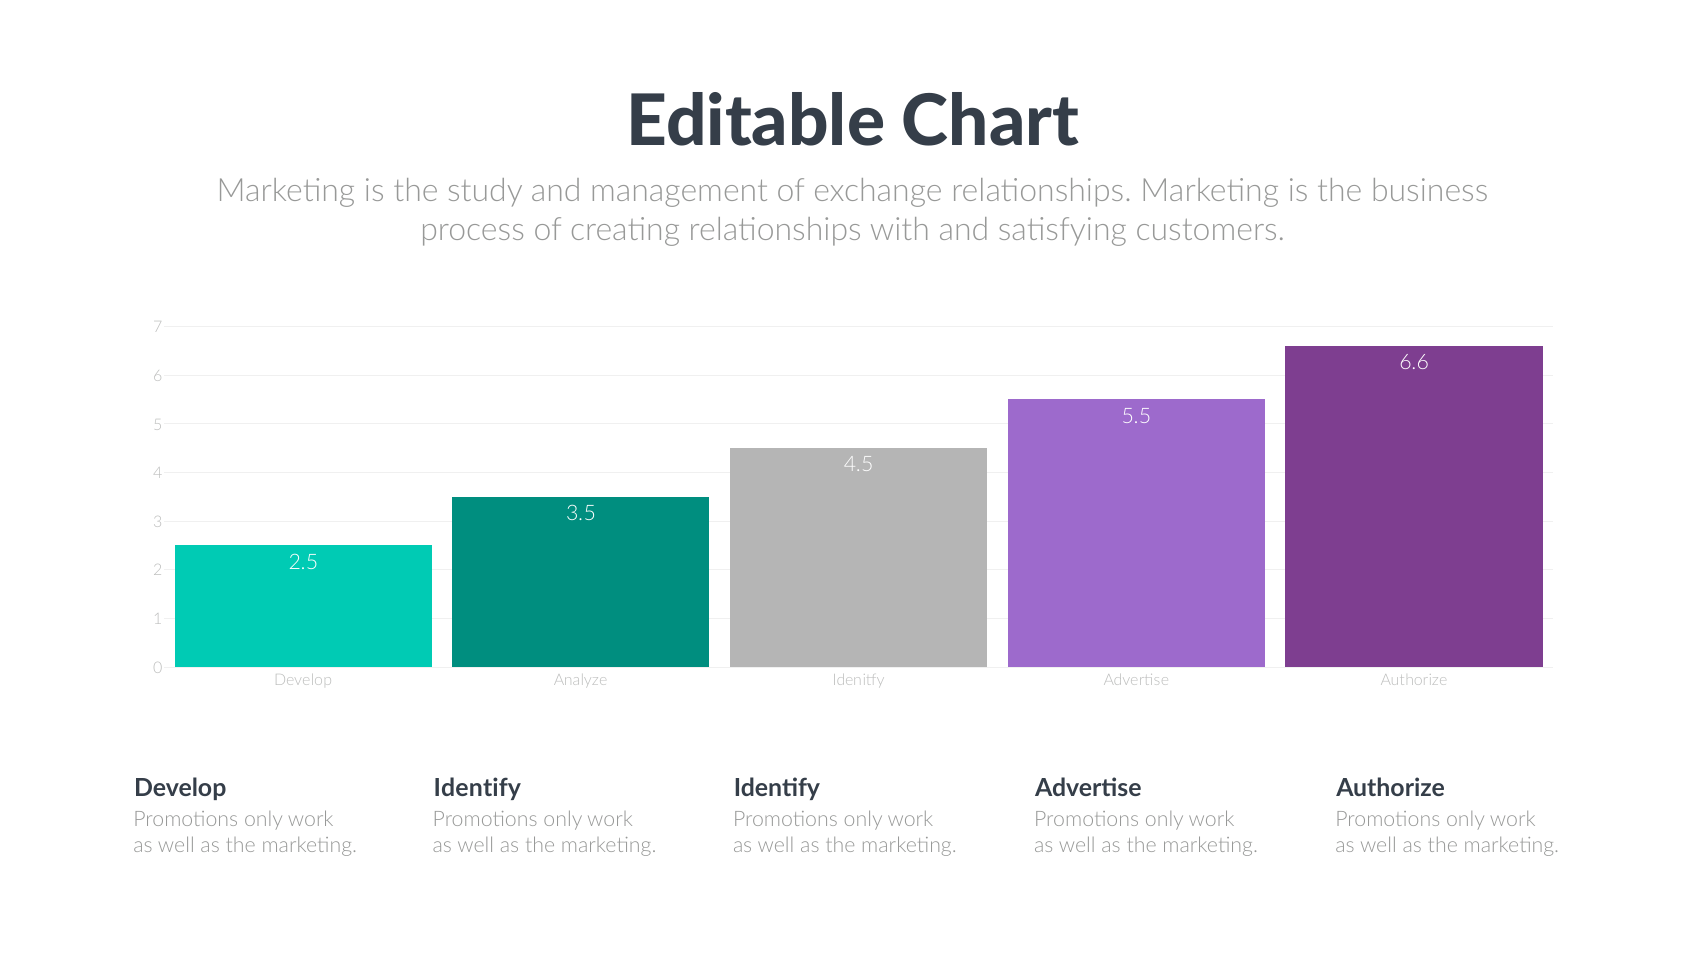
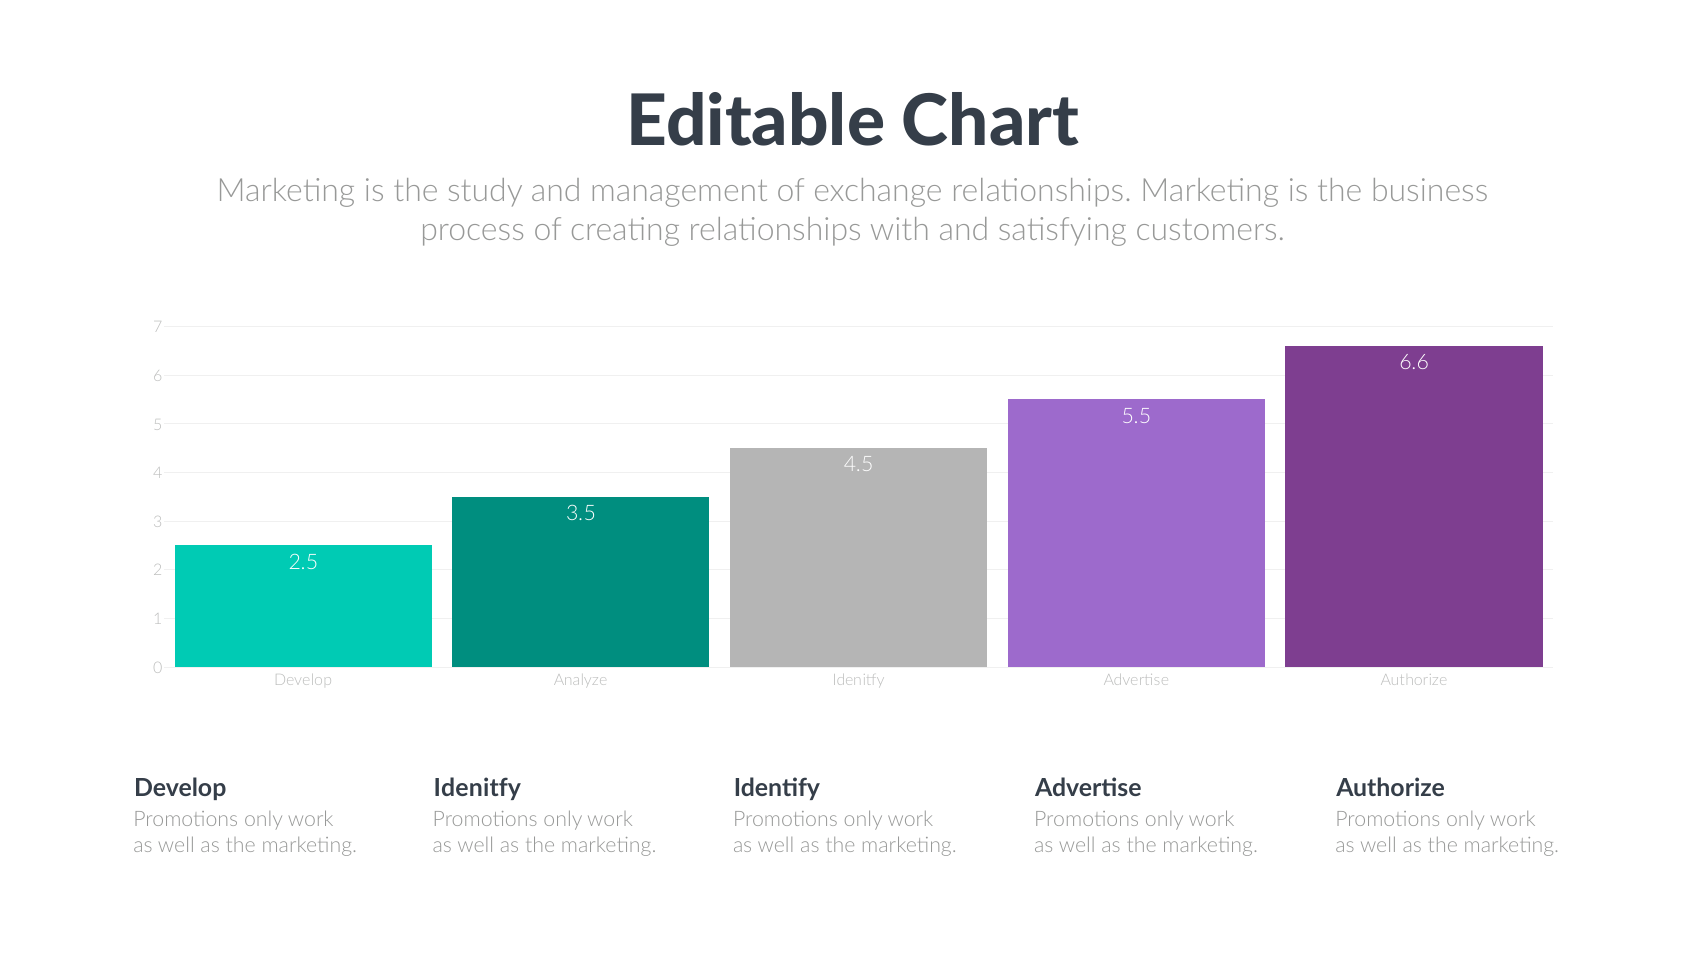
Identify: Identify -> Idenitfy (477, 788)
